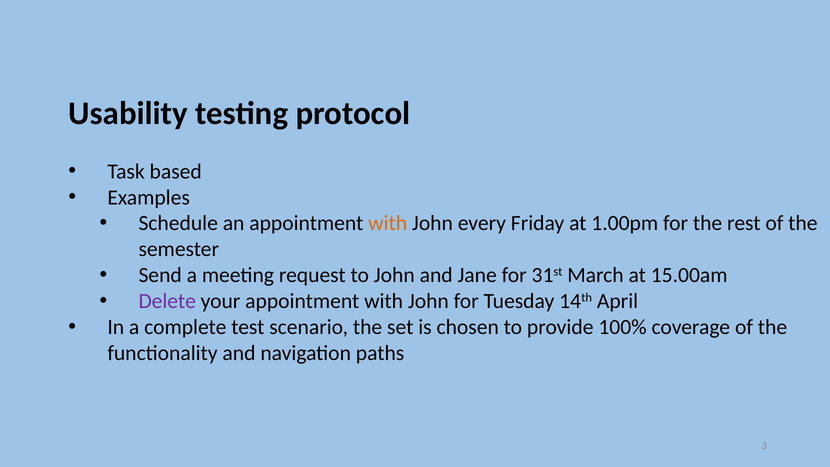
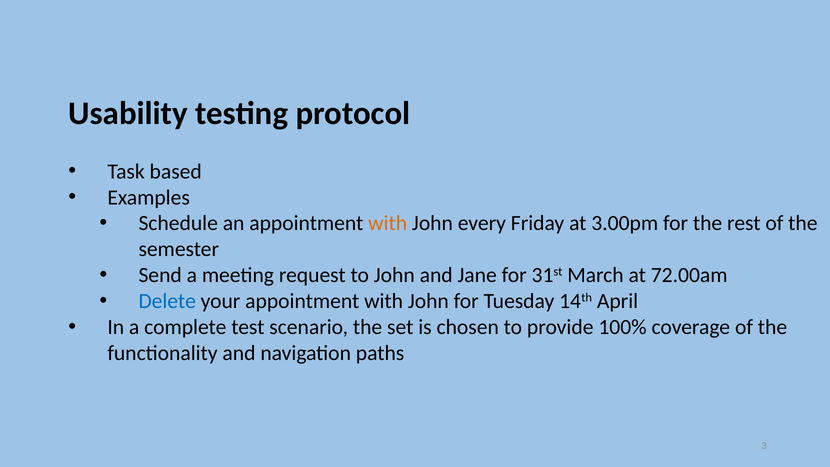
1.00pm: 1.00pm -> 3.00pm (625, 223)
15.00am: 15.00am -> 72.00am (689, 275)
Delete colour: purple -> blue (167, 301)
